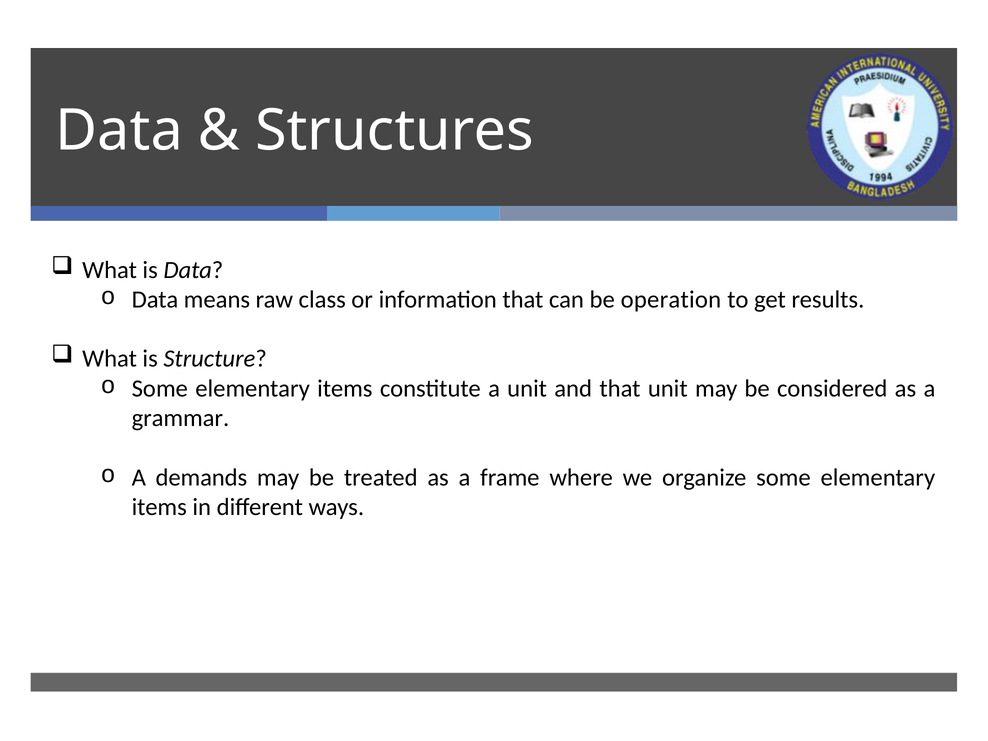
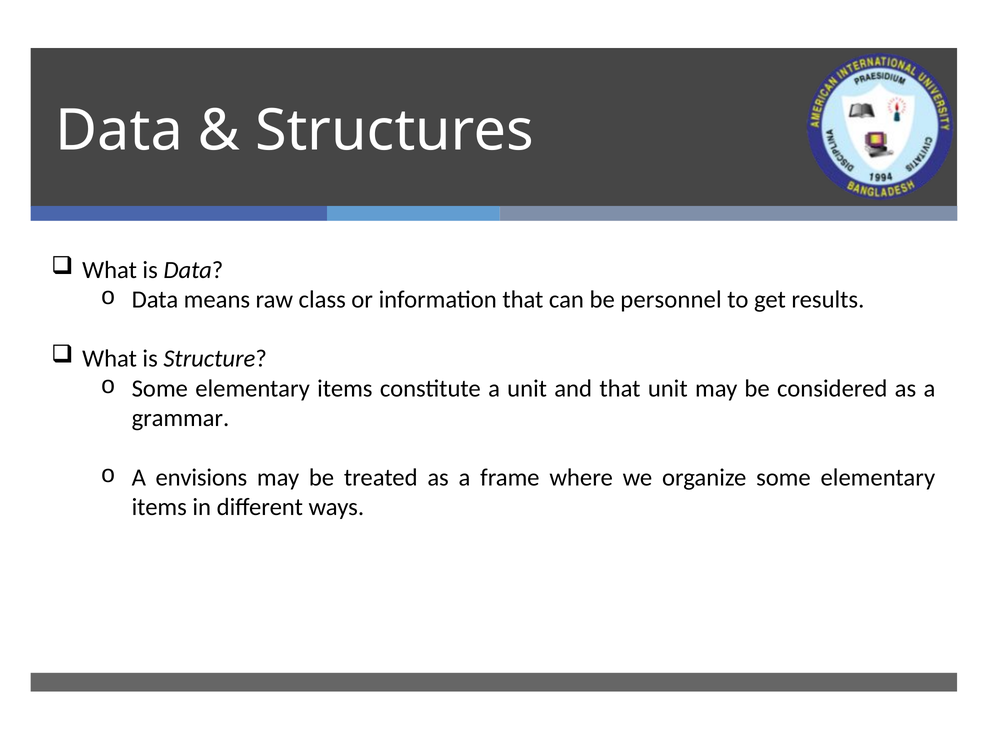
operation: operation -> personnel (671, 300)
demands: demands -> envisions (201, 477)
